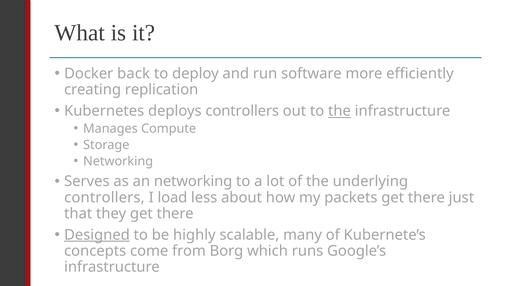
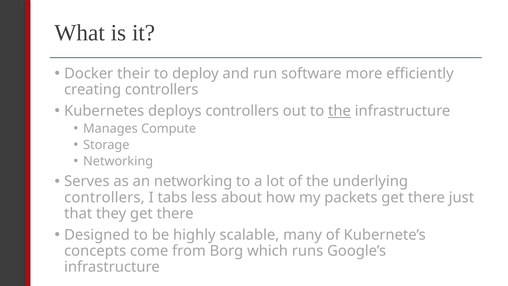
back: back -> their (134, 74)
creating replication: replication -> controllers (162, 90)
load: load -> tabs (172, 197)
Designed underline: present -> none (97, 235)
